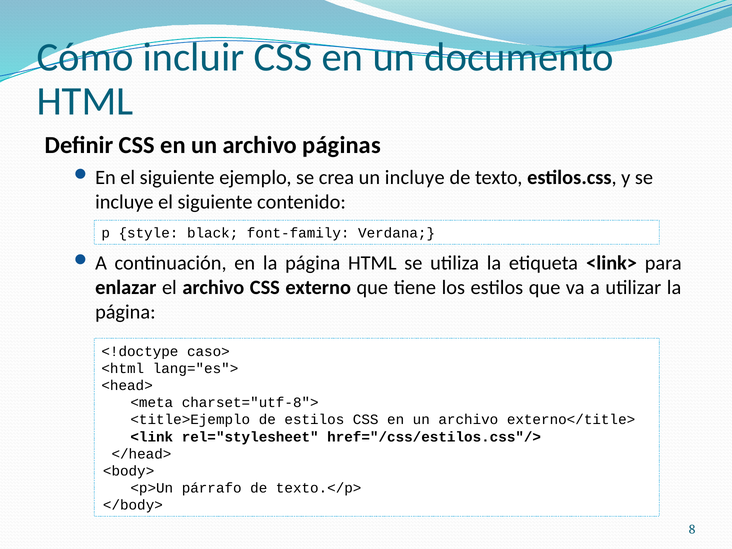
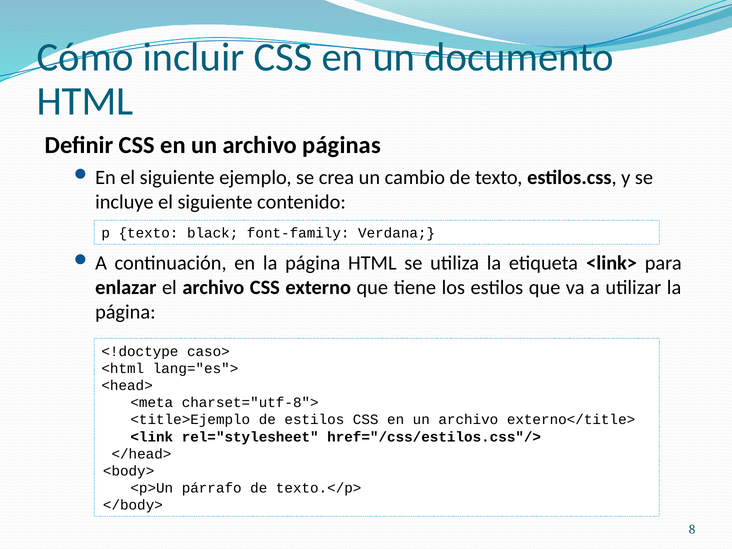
un incluye: incluye -> cambio (415, 178)
p style: style -> texto (148, 233)
